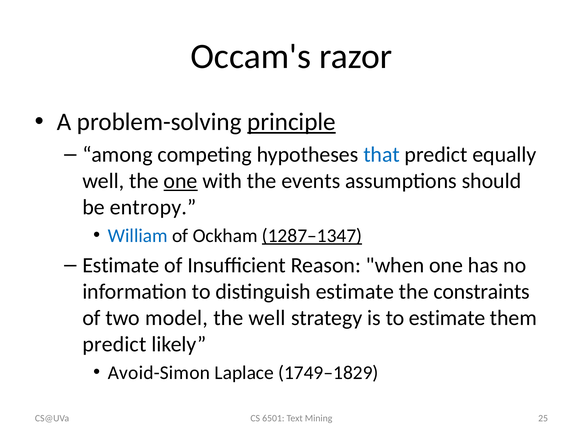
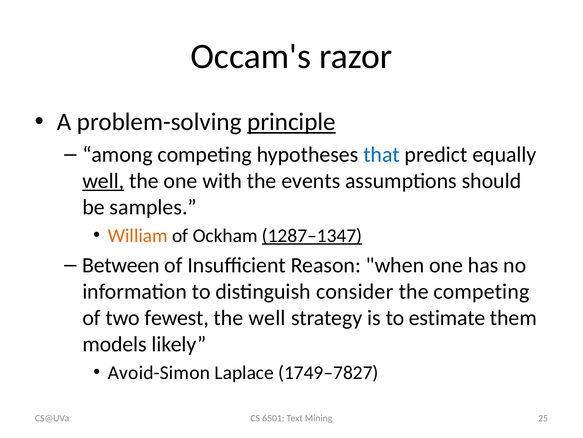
well underline: none -> present (103, 181)
one underline: present -> none (181, 181)
entropy: entropy -> samples (153, 207)
William colour: blue -> orange (138, 235)
Estimate: Estimate -> Between (121, 265)
distinguish estimate: estimate -> consider (355, 291)
the constraints: constraints -> competing (481, 291)
model: model -> fewest (177, 317)
predict: predict -> models (114, 344)
1749–1829: 1749–1829 -> 1749–7827 (328, 372)
